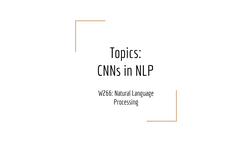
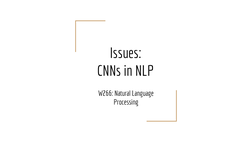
Topics: Topics -> Issues (126, 53)
